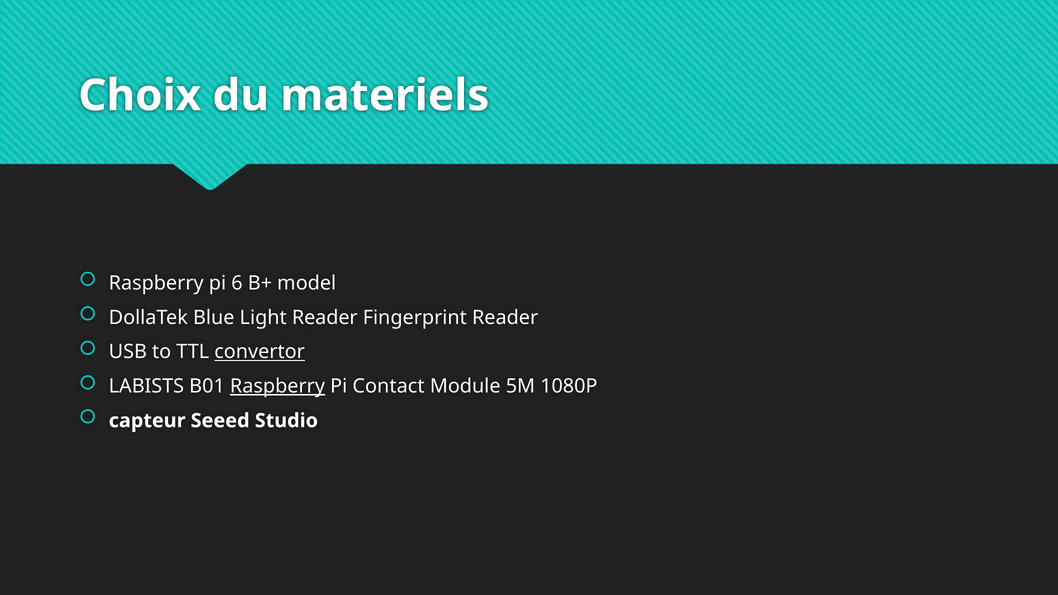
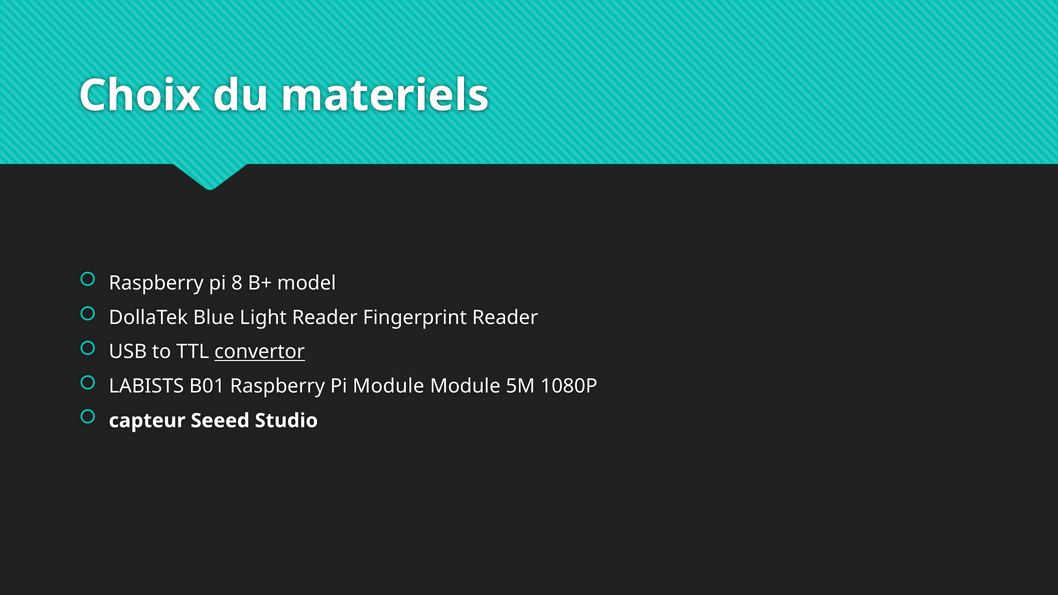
6: 6 -> 8 (237, 283)
Raspberry underline: present -> none (277, 386)
Pi Contact: Contact -> Module (388, 386)
